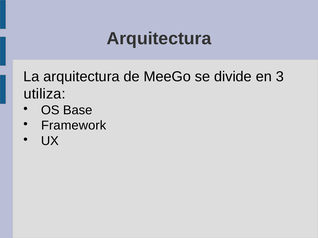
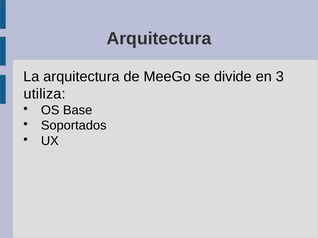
Framework: Framework -> Soportados (74, 126)
